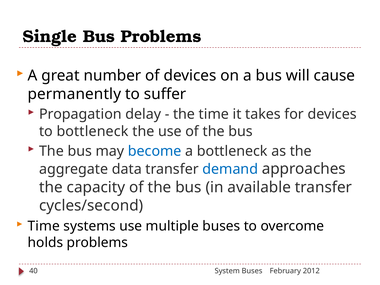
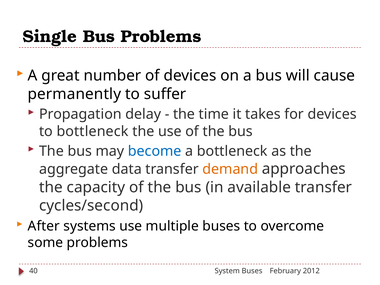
demand colour: blue -> orange (230, 169)
Time: Time -> After (44, 226)
holds: holds -> some (45, 243)
